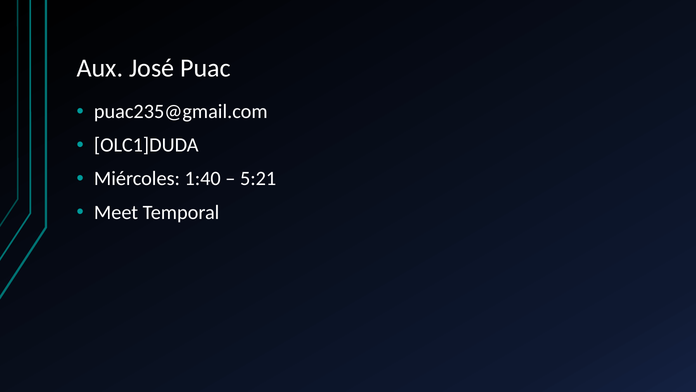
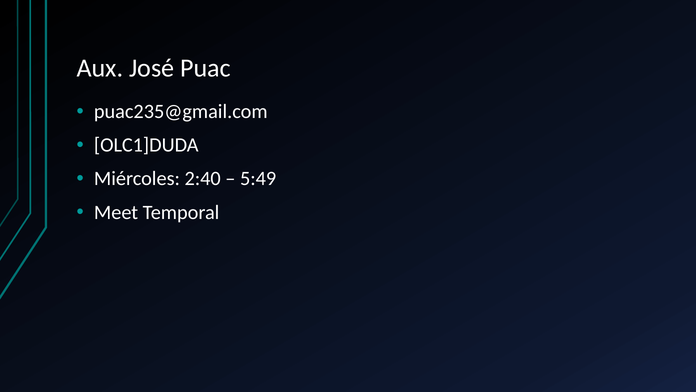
1:40: 1:40 -> 2:40 (203, 179)
5:21: 5:21 -> 5:49 (258, 179)
